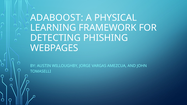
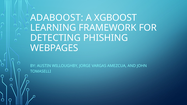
PHYSICAL: PHYSICAL -> XGBOOST (116, 18)
